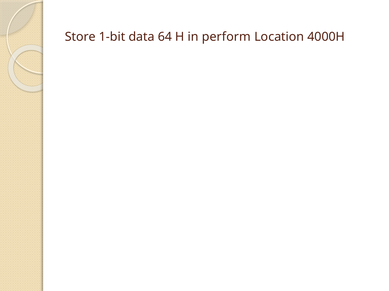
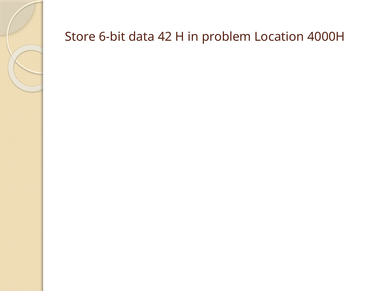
1-bit: 1-bit -> 6-bit (112, 37)
64: 64 -> 42 (165, 37)
perform: perform -> problem (226, 37)
